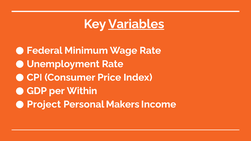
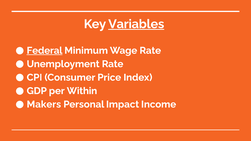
Federal underline: none -> present (45, 51)
Project: Project -> Makers (44, 104)
Makers: Makers -> Impact (123, 104)
